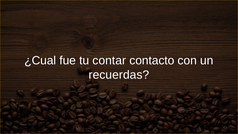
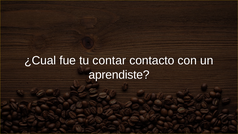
recuerdas: recuerdas -> aprendiste (119, 75)
